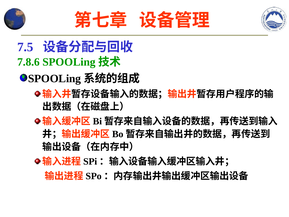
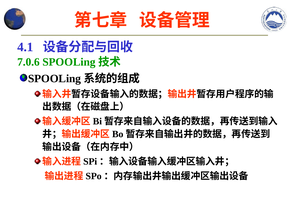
7.5: 7.5 -> 4.1 (25, 47)
7.8.6: 7.8.6 -> 7.0.6 (28, 62)
